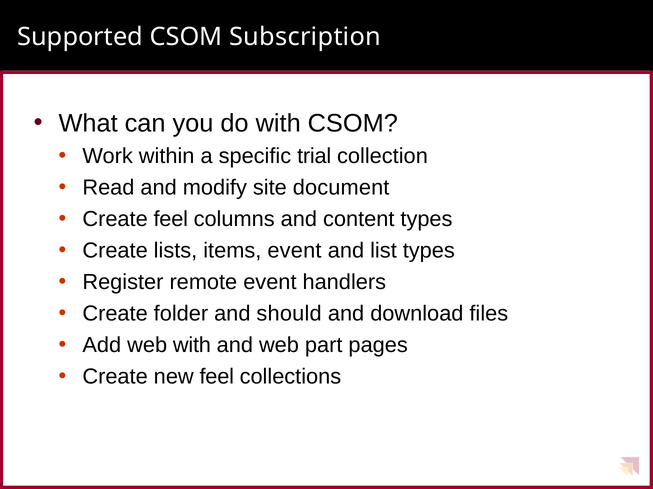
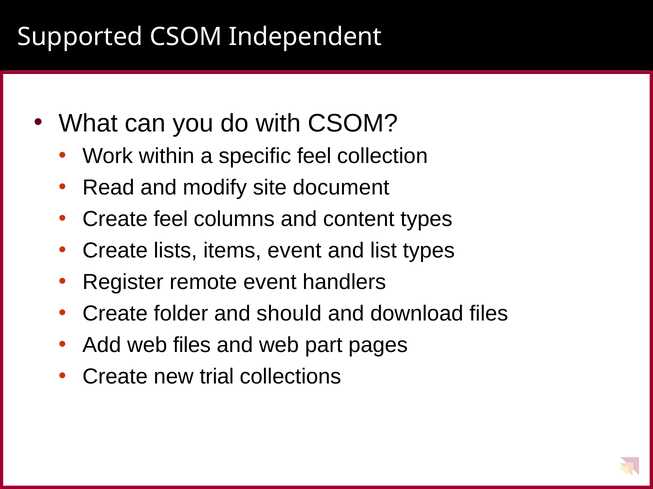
Subscription: Subscription -> Independent (305, 37)
specific trial: trial -> feel (314, 156)
web with: with -> files (192, 346)
new feel: feel -> trial (217, 377)
